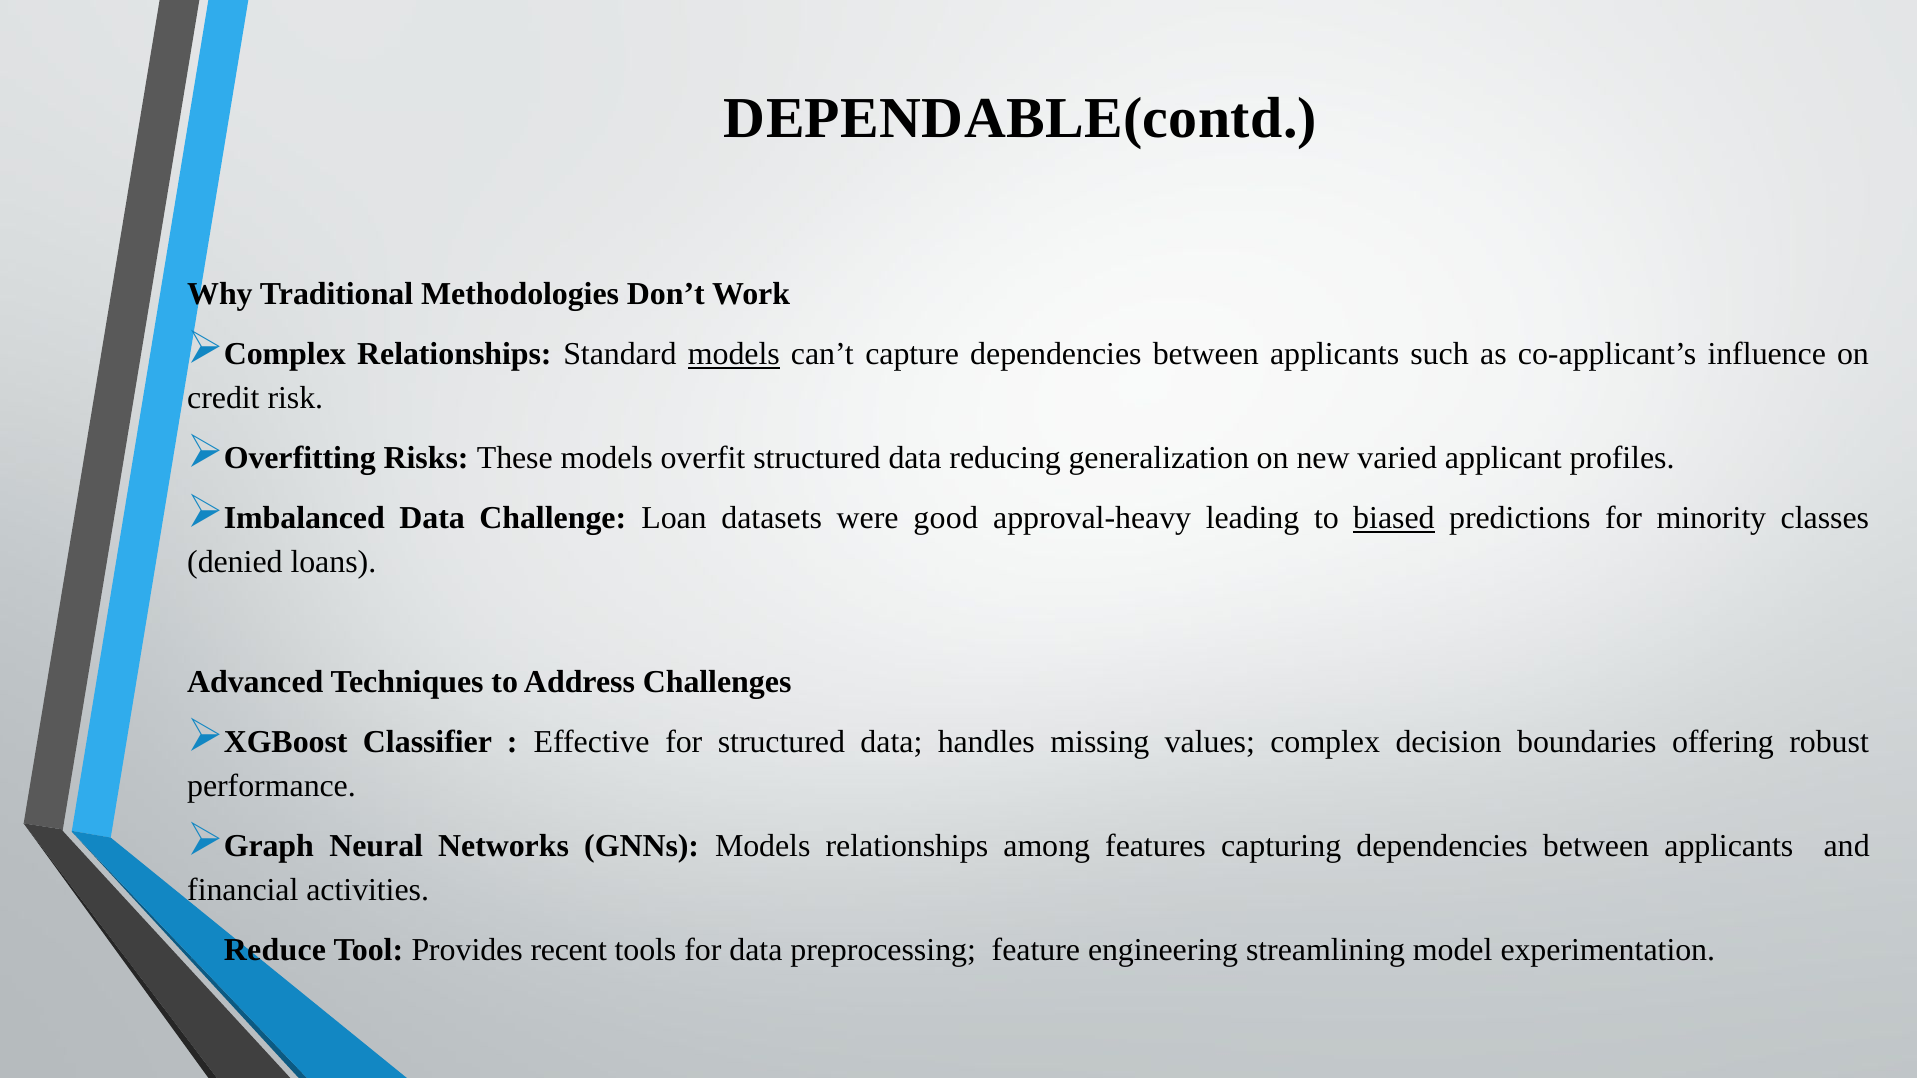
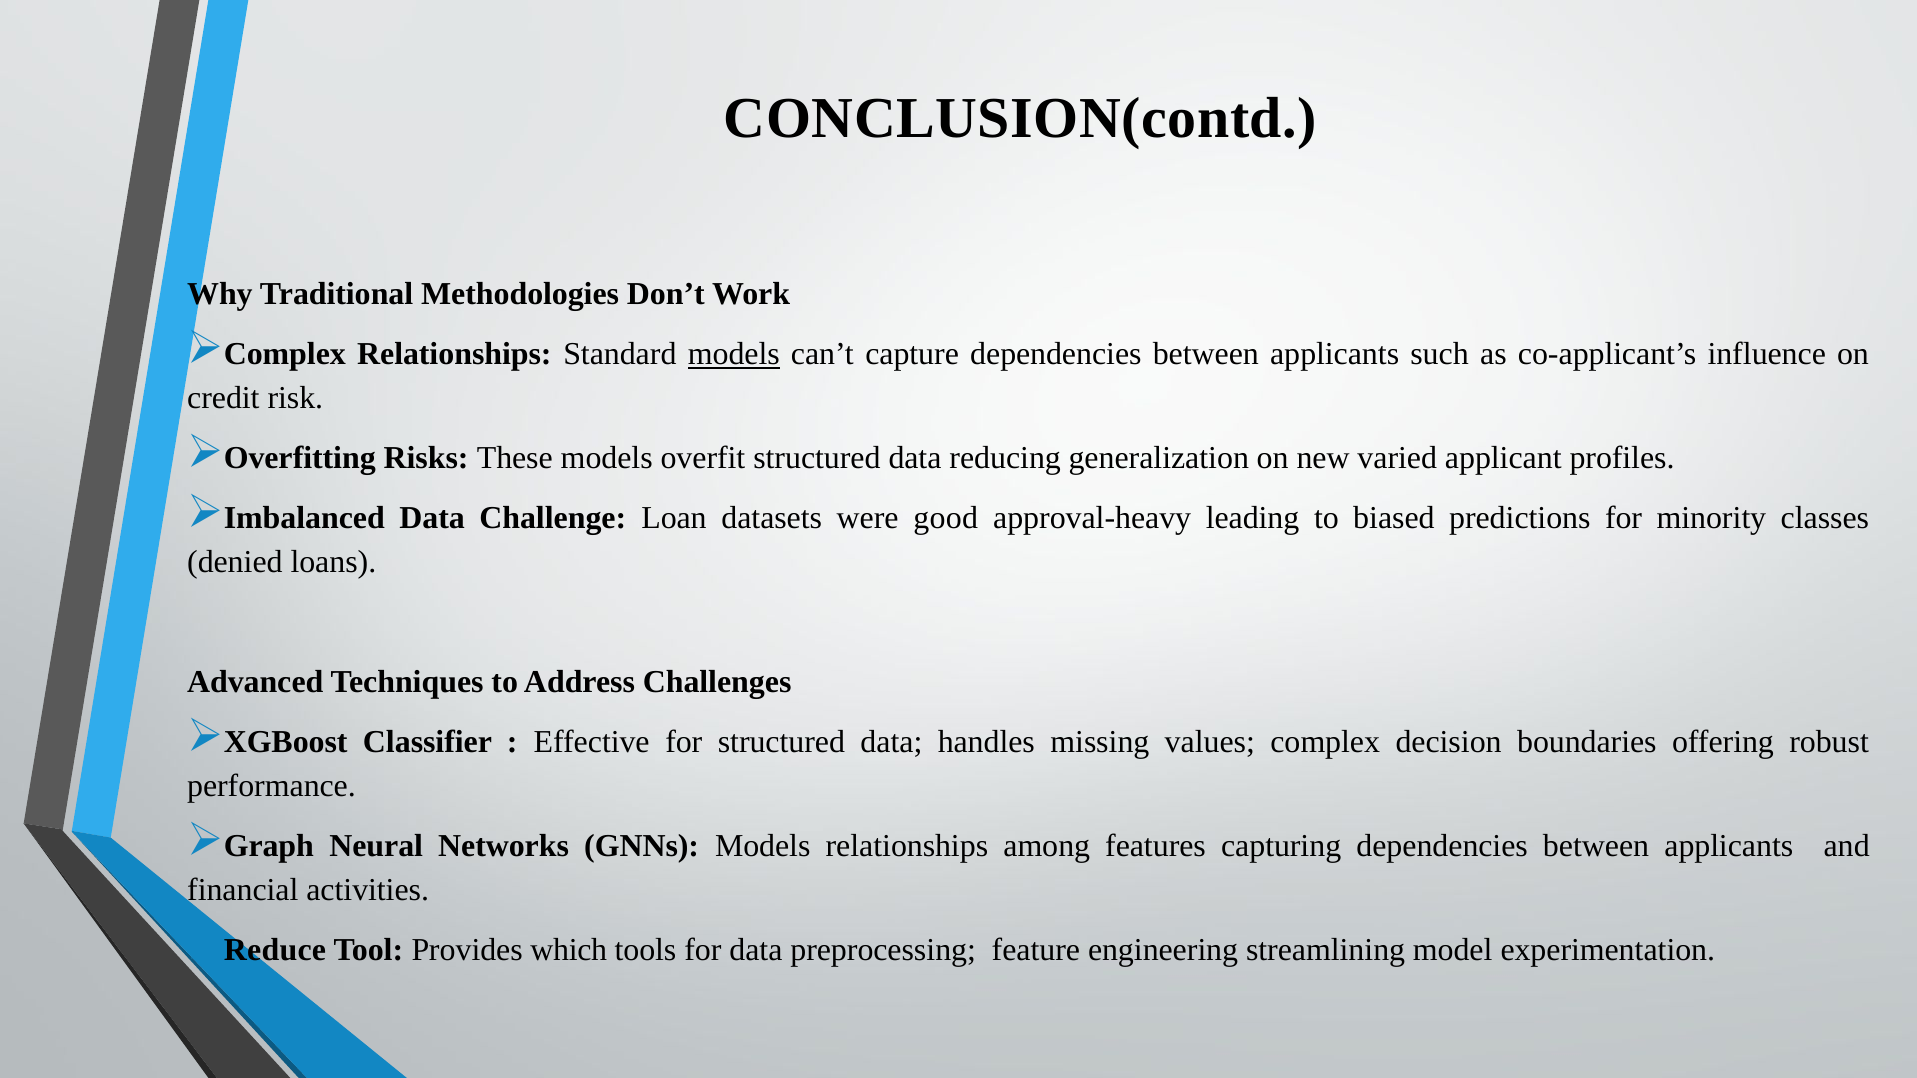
DEPENDABLE(contd: DEPENDABLE(contd -> CONCLUSION(contd (1020, 118)
biased underline: present -> none (1394, 518)
recent: recent -> which (569, 951)
